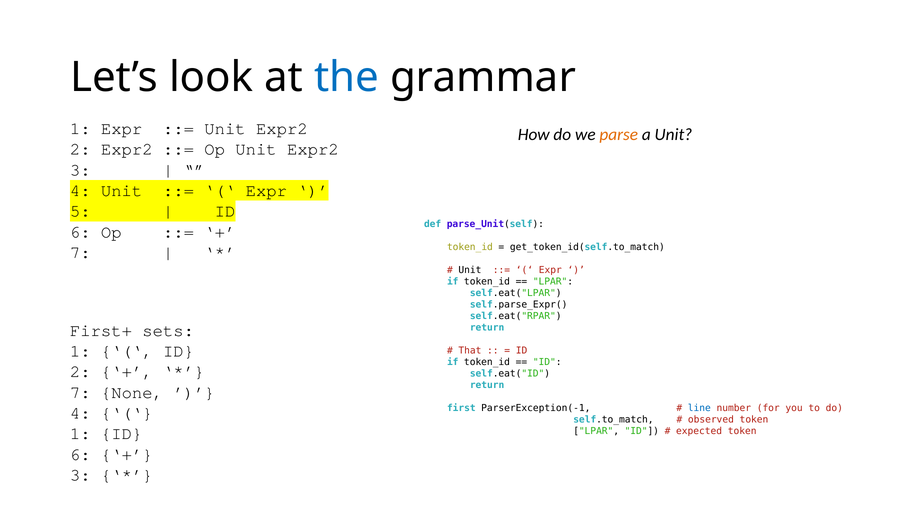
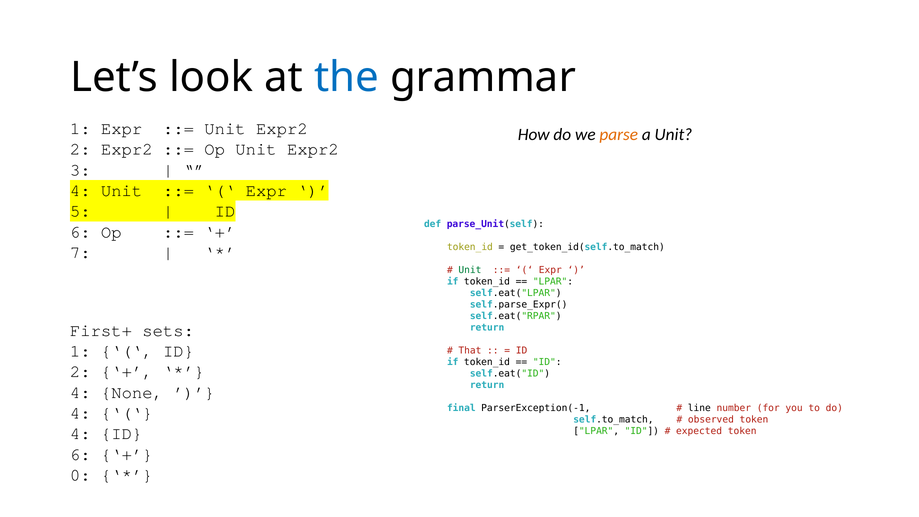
Unit colour: black -> green (470, 270)
7: 7 -> 4 (80, 392)
first: first -> final (461, 408)
line colour: blue -> black (699, 408)
1: 1 -> 4 (80, 434)
3: 3 -> 0 (80, 475)
